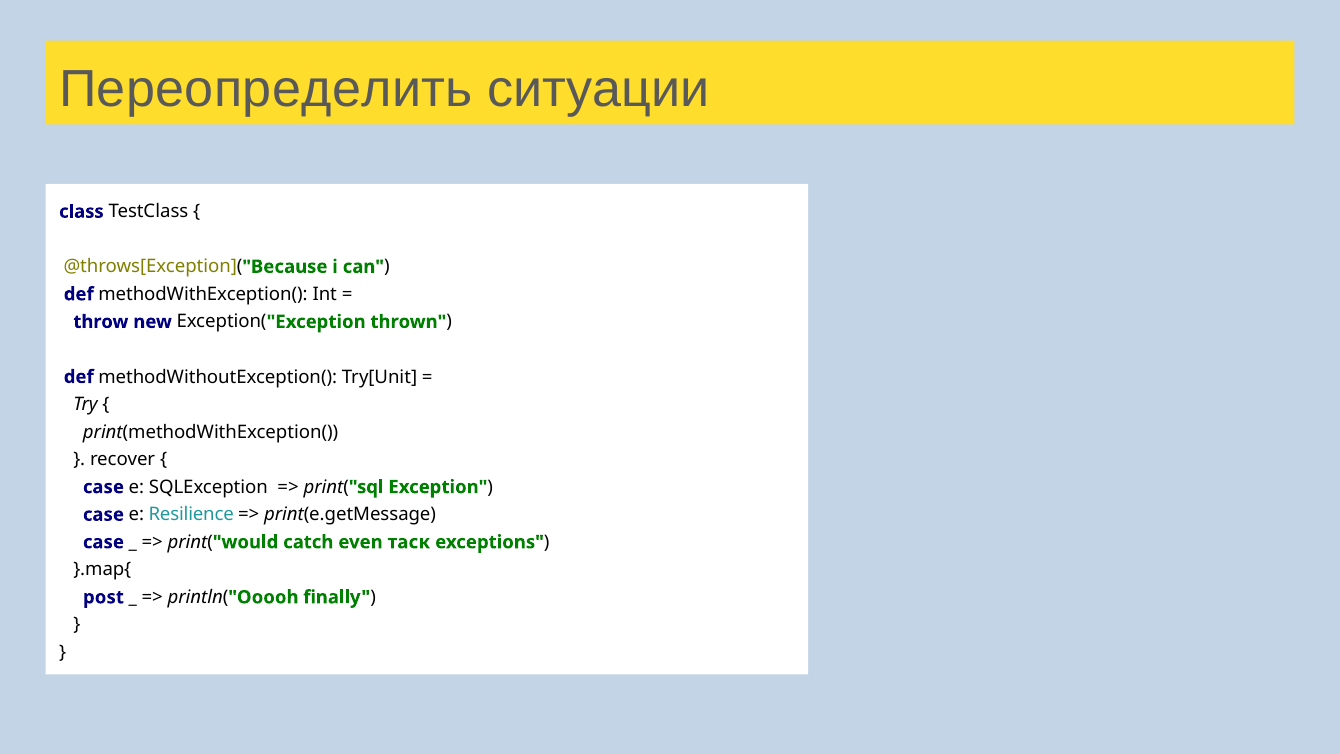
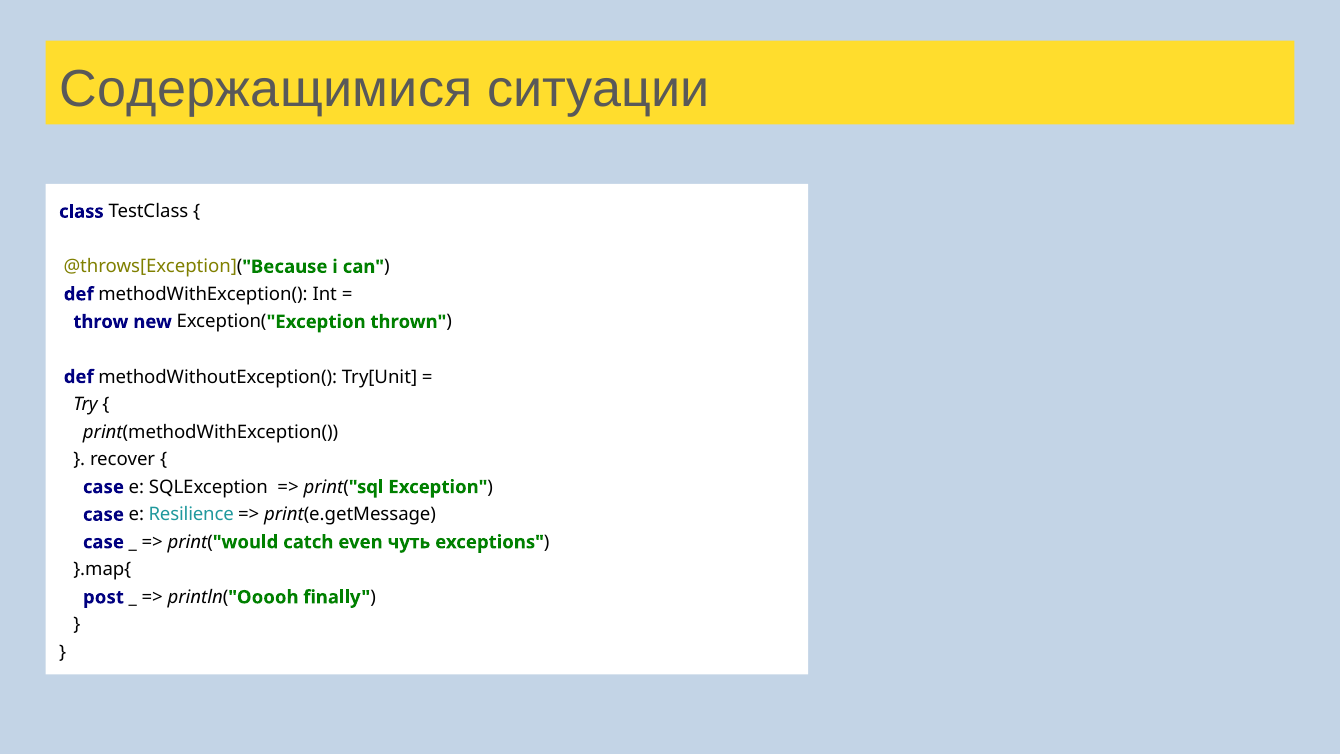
Переопределить: Переопределить -> Содержащимися (266, 89)
таск: таск -> чуть (409, 542)
